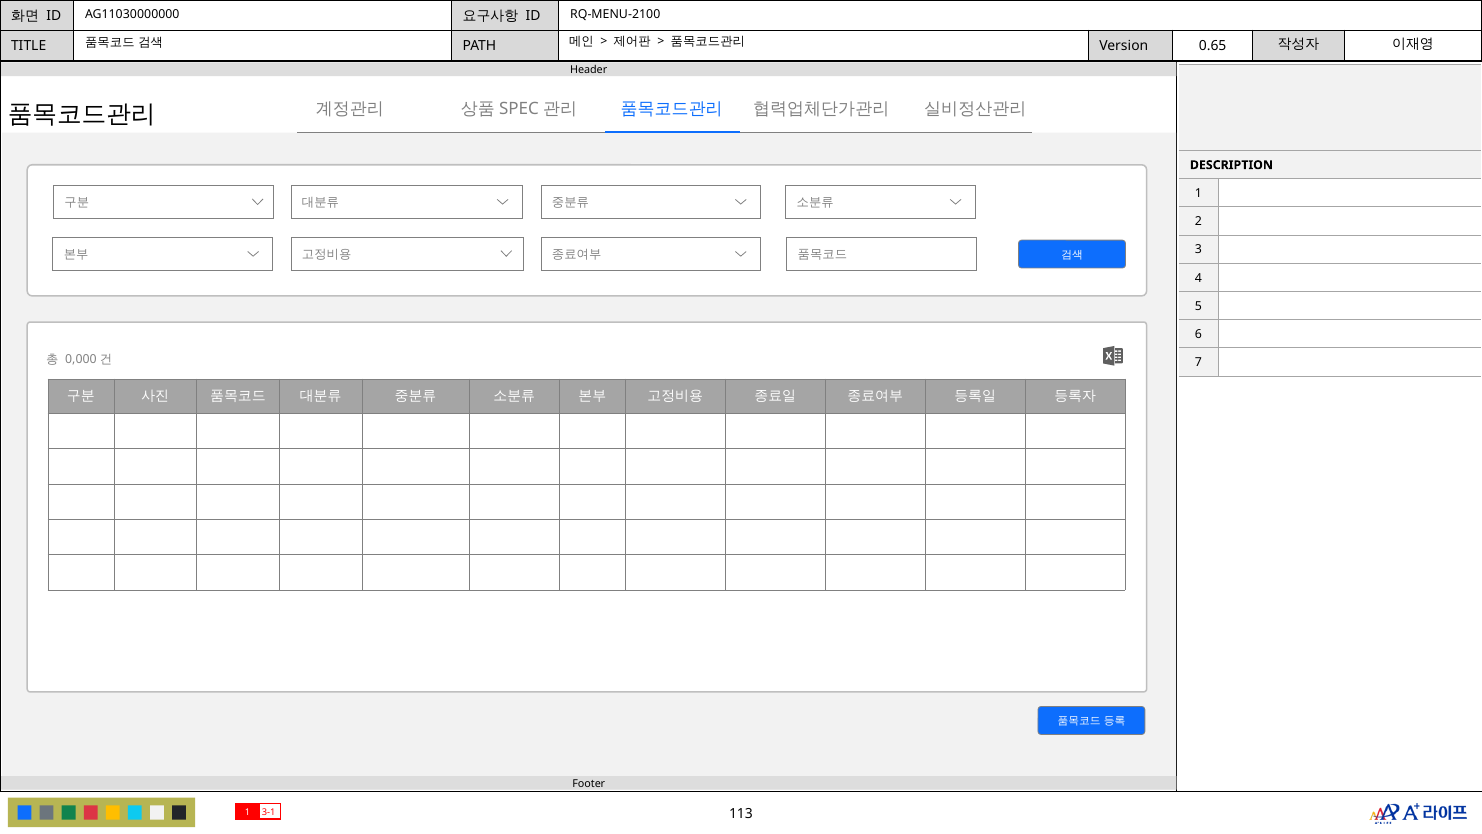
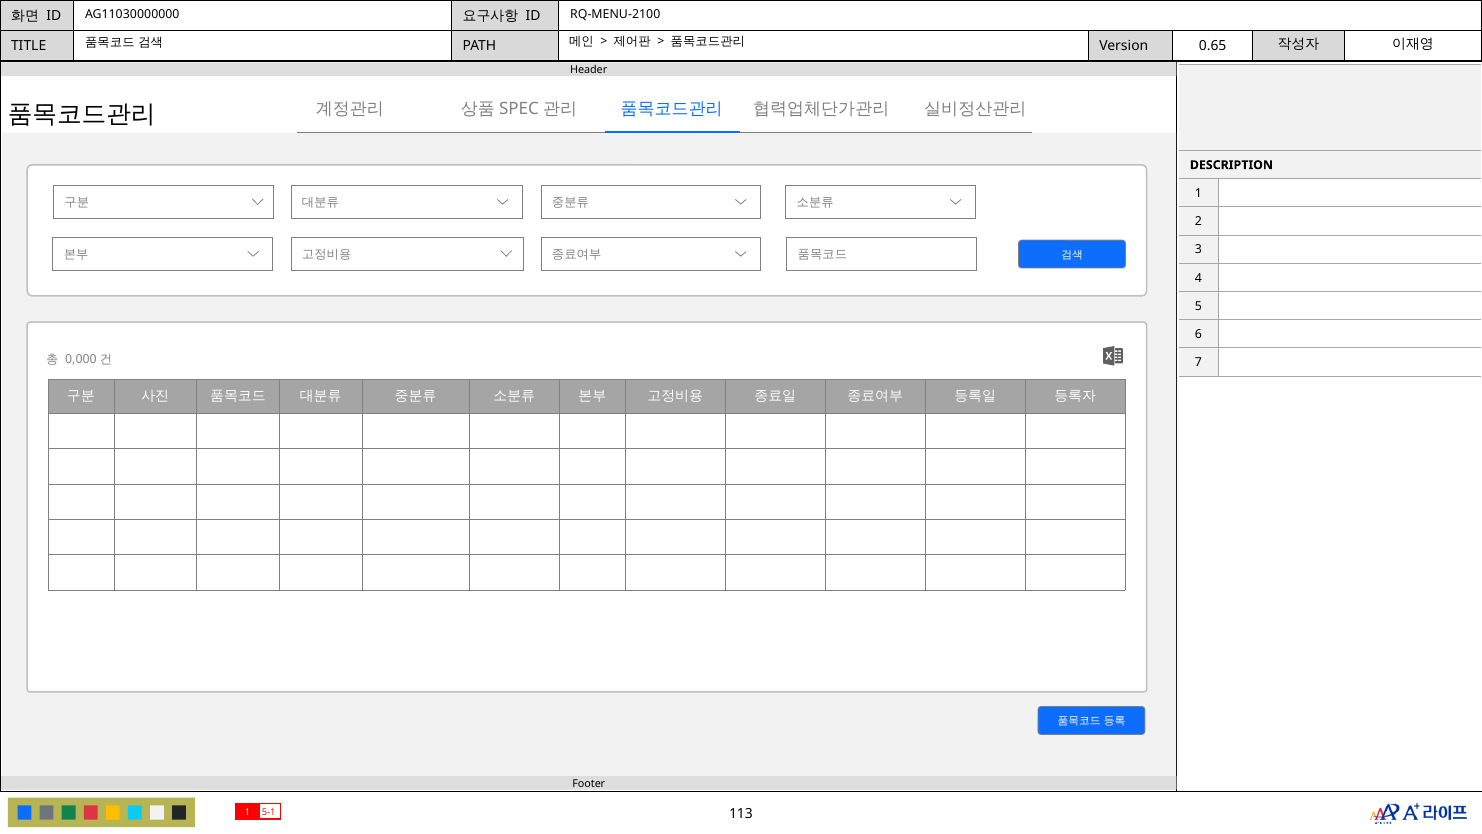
3-1: 3-1 -> 5-1 (269, 812)
